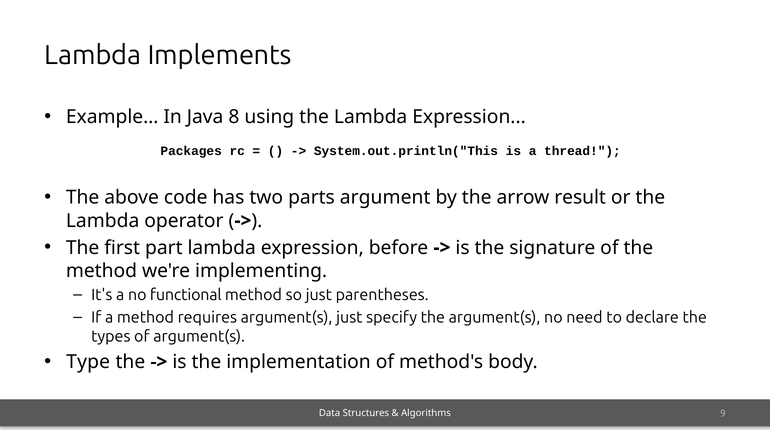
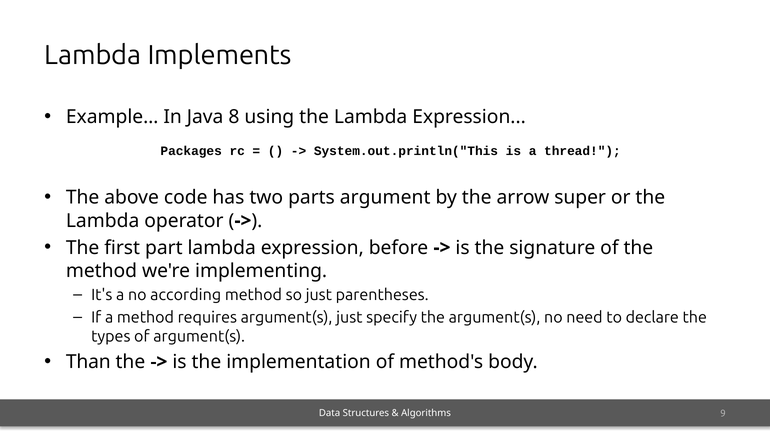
result: result -> super (580, 198)
functional: functional -> according (186, 295)
Type: Type -> Than (88, 362)
